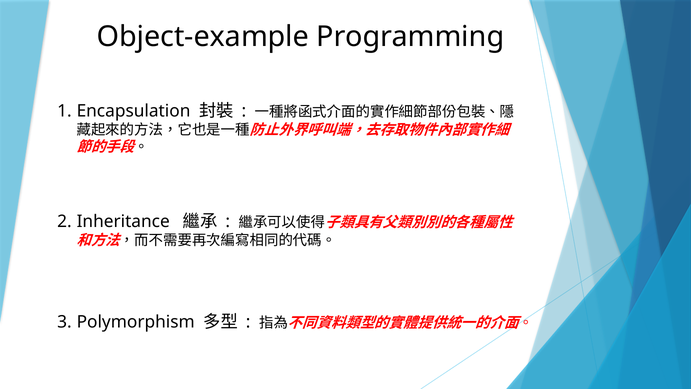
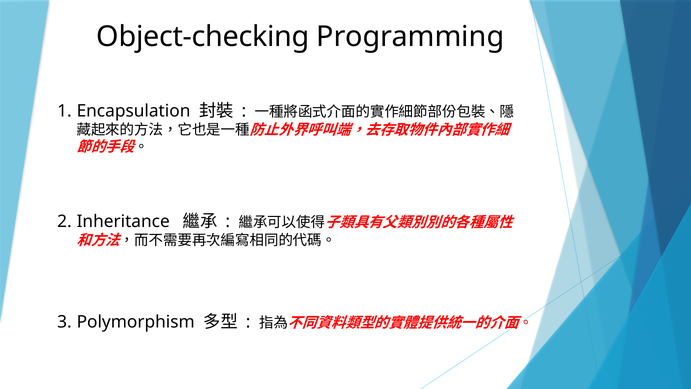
Object-example: Object-example -> Object-checking (203, 37)
